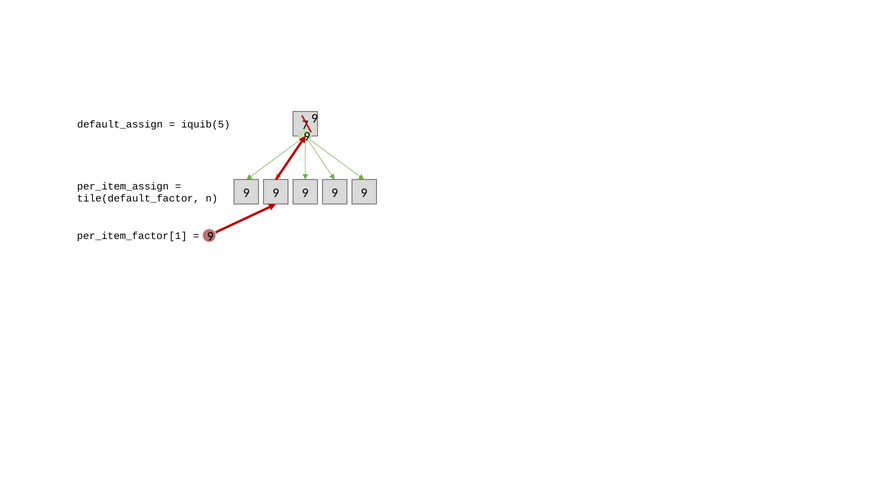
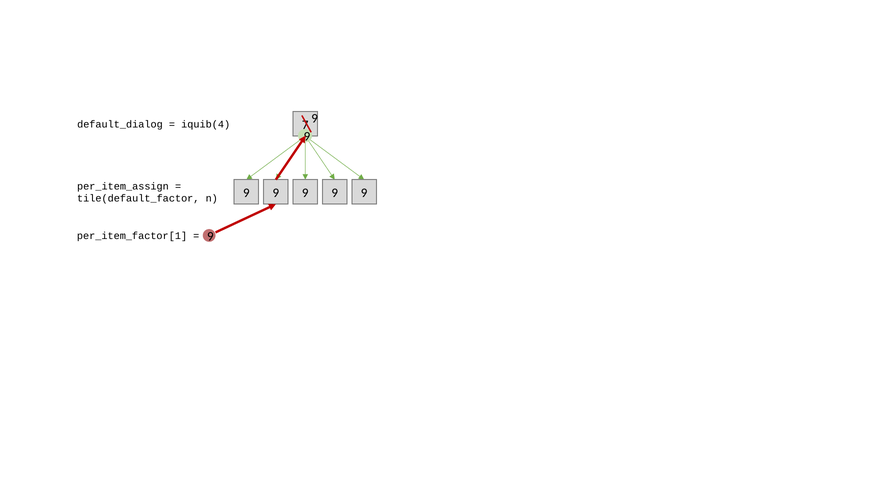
default_assign: default_assign -> default_dialog (120, 124)
iquib(5: iquib(5 -> iquib(4 (206, 124)
